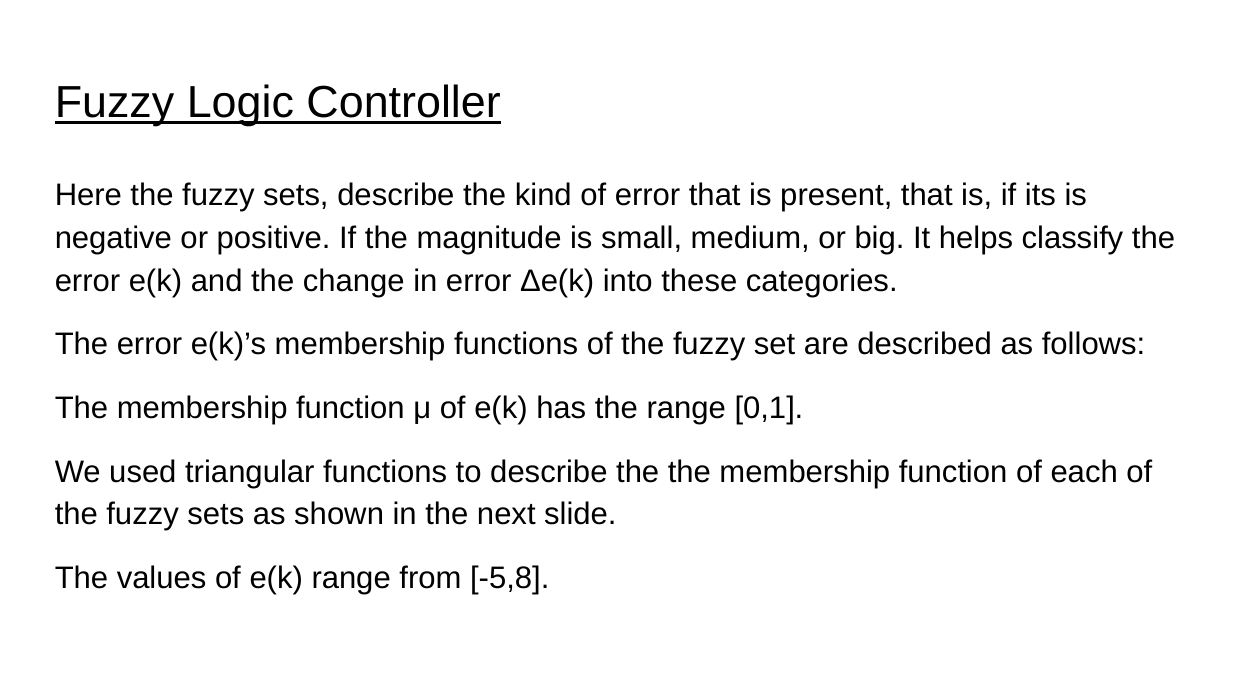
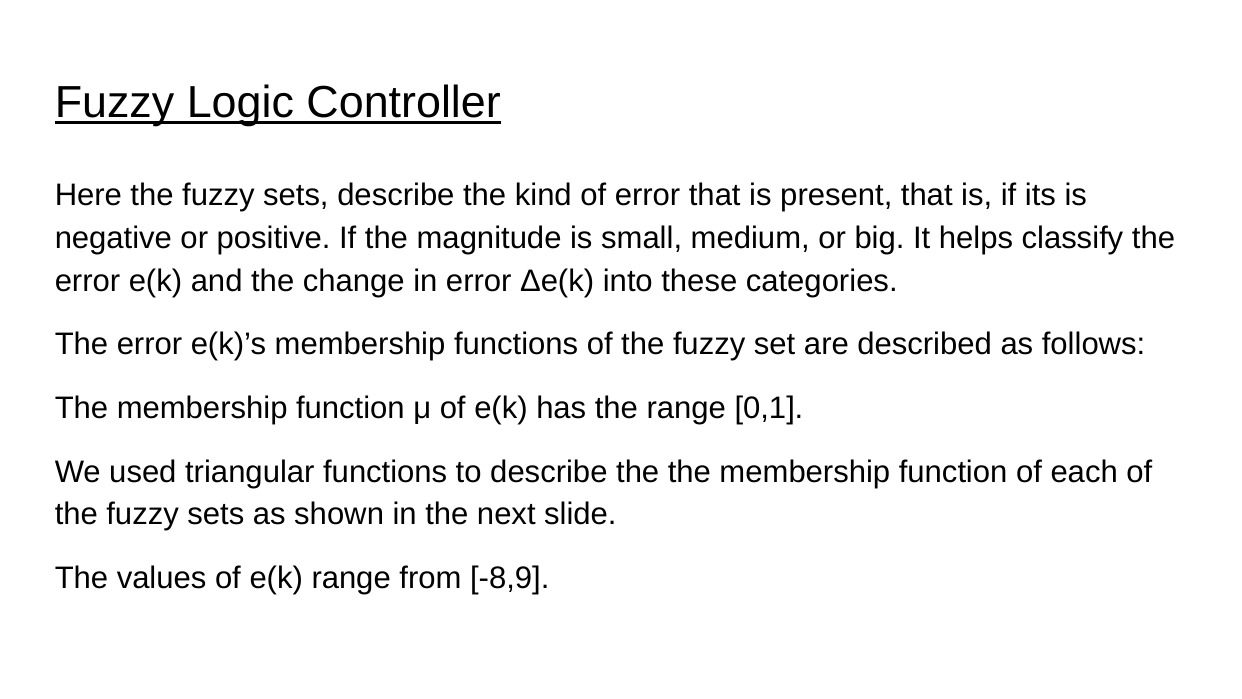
-5,8: -5,8 -> -8,9 (510, 578)
